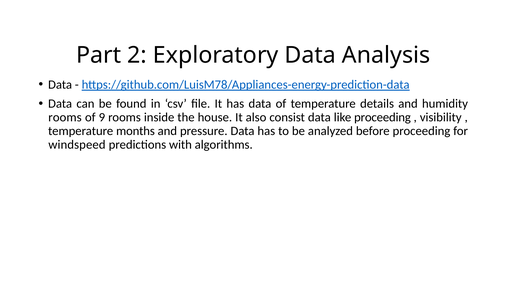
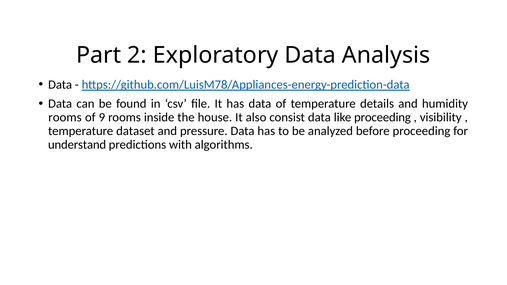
months: months -> dataset (135, 131)
windspeed: windspeed -> understand (77, 145)
